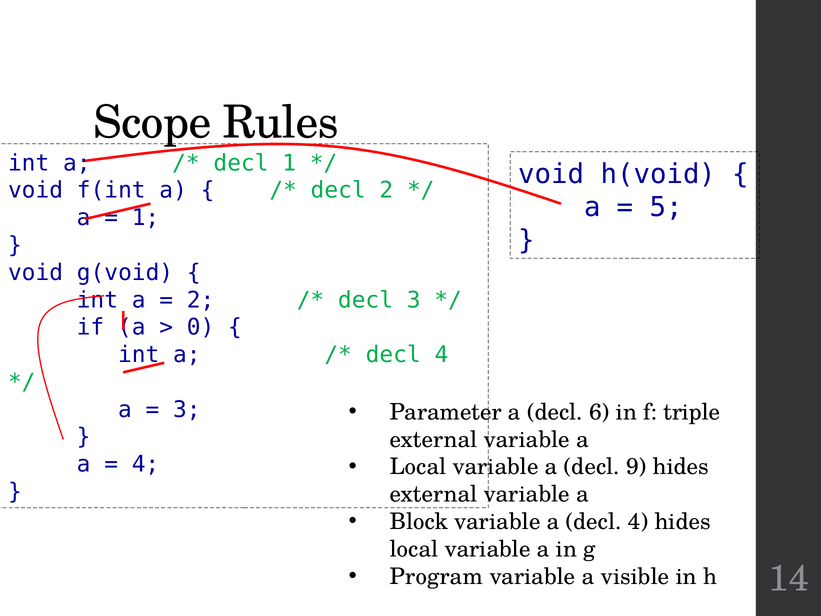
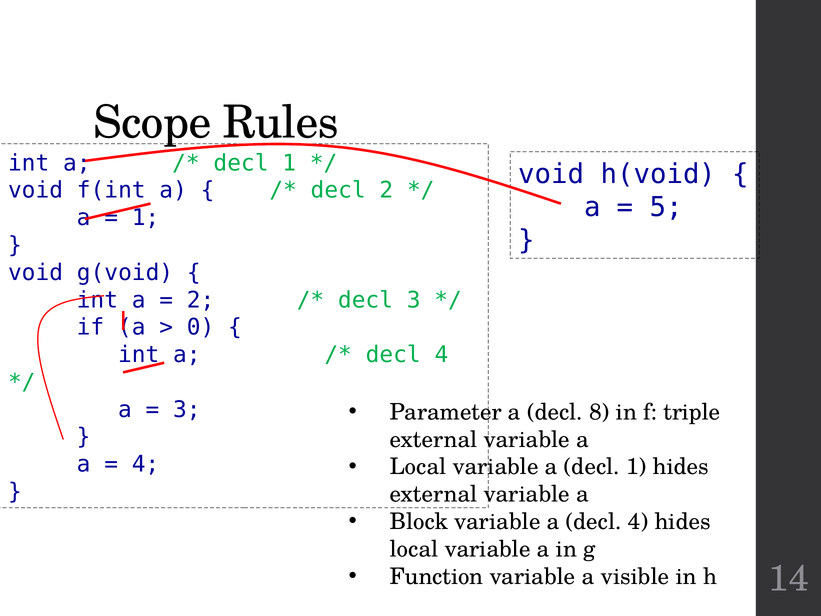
6: 6 -> 8 (599, 412)
a decl 9: 9 -> 1 (636, 467)
Program: Program -> Function (437, 576)
